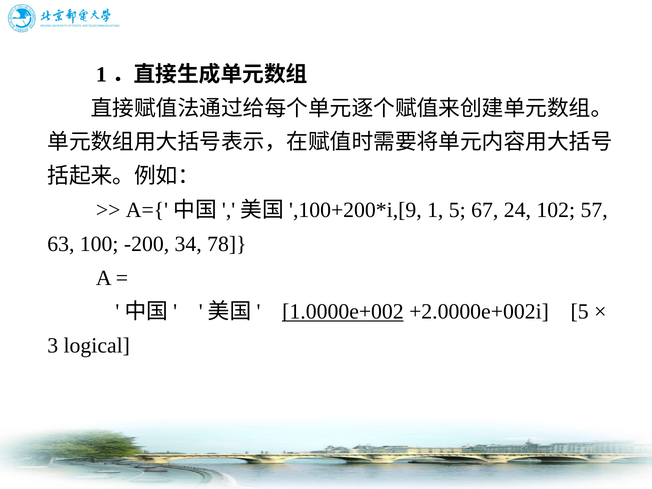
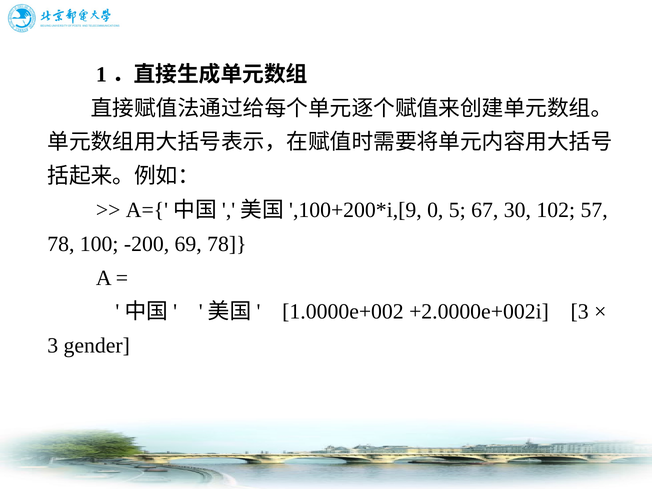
1: 1 -> 0 (435, 210)
24: 24 -> 30 (517, 210)
63: 63 -> 78 (61, 244)
34: 34 -> 69 (188, 244)
1.0000e+002 underline: present -> none (343, 312)
+2.0000e+002i 5: 5 -> 3 (580, 312)
logical: logical -> gender (97, 346)
